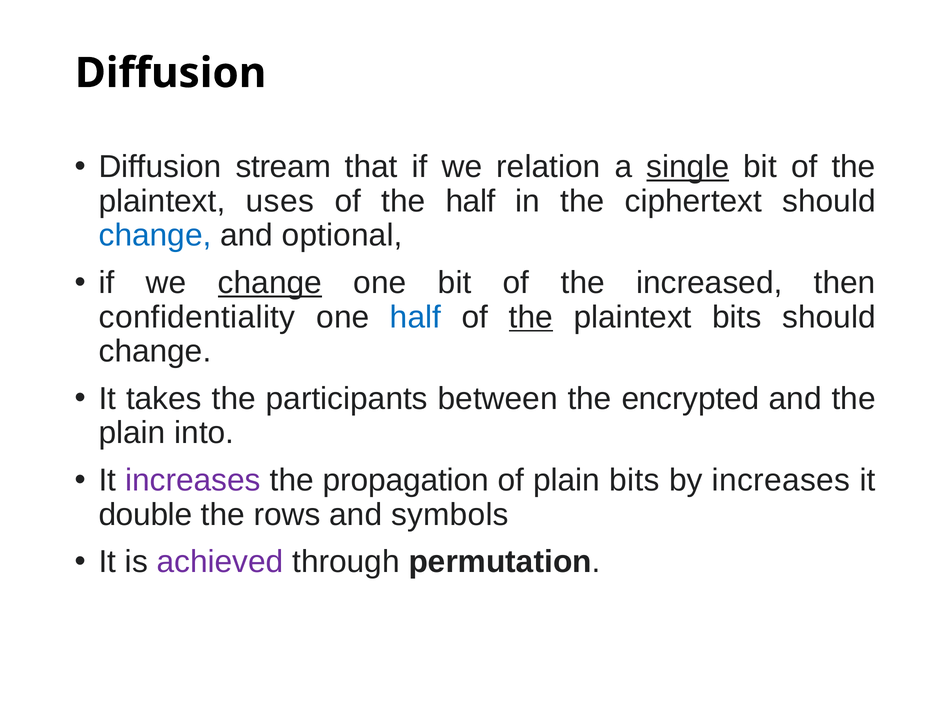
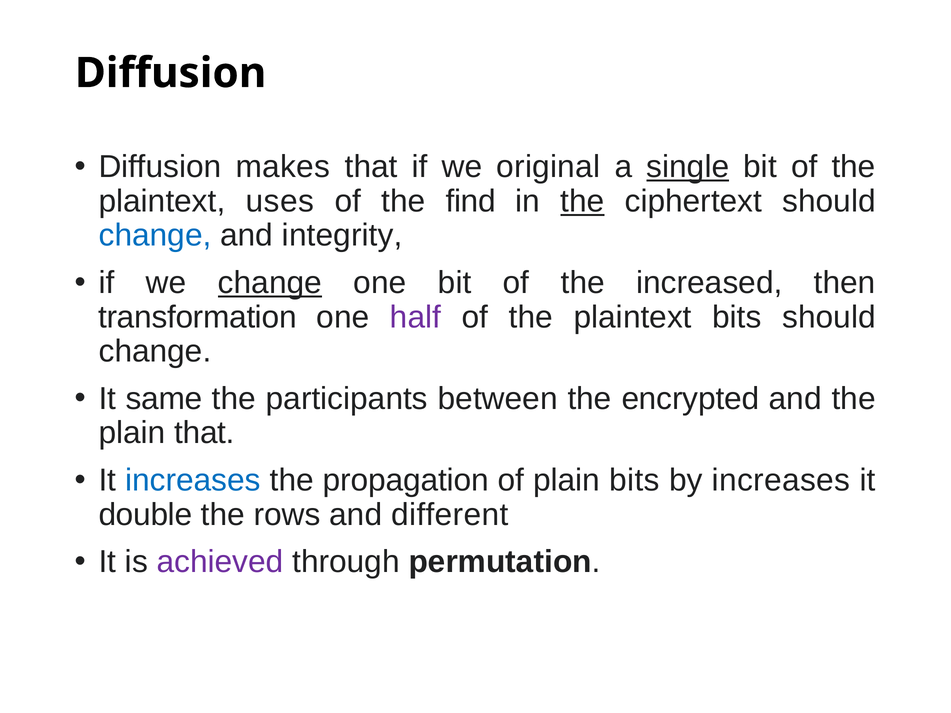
stream: stream -> makes (283, 167)
relation: relation -> original (548, 167)
the half: half -> find (471, 201)
the underline: none -> present (582, 201)
optional: optional -> integrity (342, 236)
confidentiality: confidentiality -> transformation (197, 317)
half colour: blue -> purple (416, 317)
the underline: present -> none (531, 317)
takes: takes -> same (164, 399)
plain into: into -> that (204, 433)
increases colour: purple -> blue (193, 480)
symbols: symbols -> different (450, 515)
